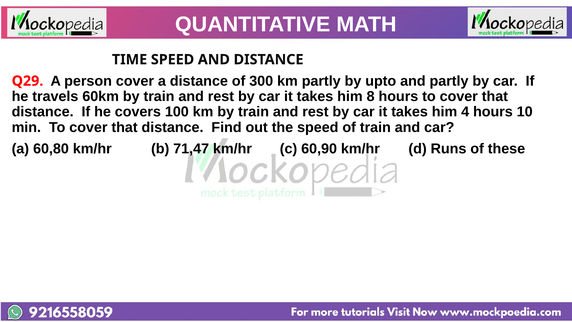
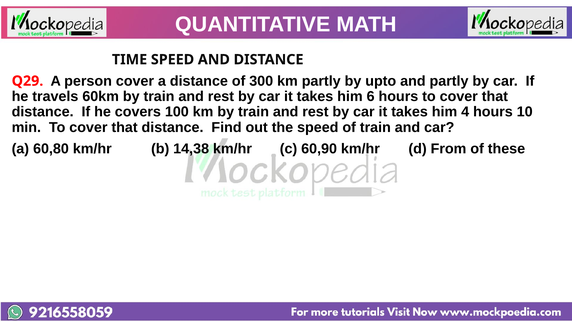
8: 8 -> 6 (371, 96)
71,47: 71,47 -> 14,38 (191, 149)
Runs: Runs -> From (449, 149)
